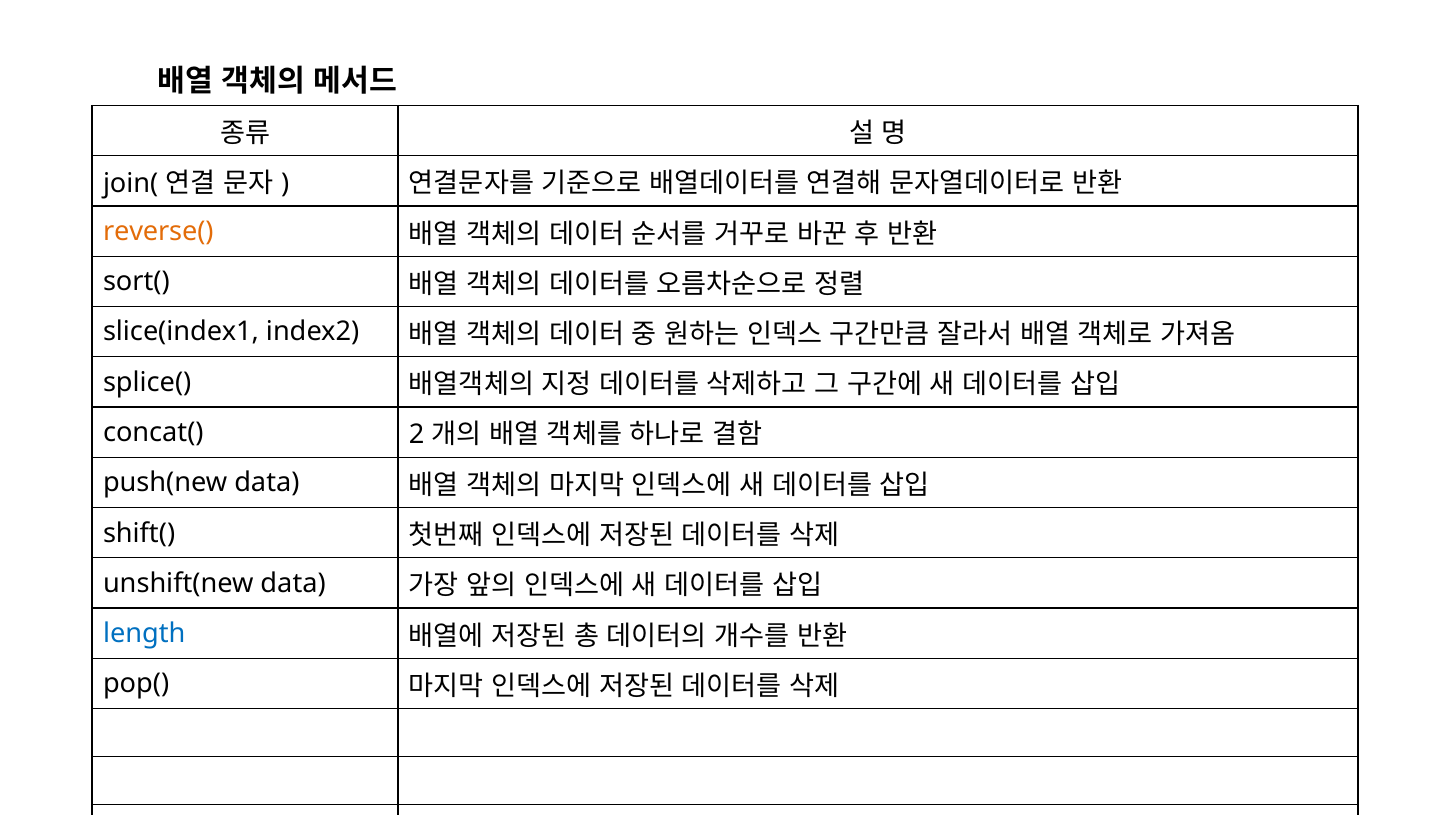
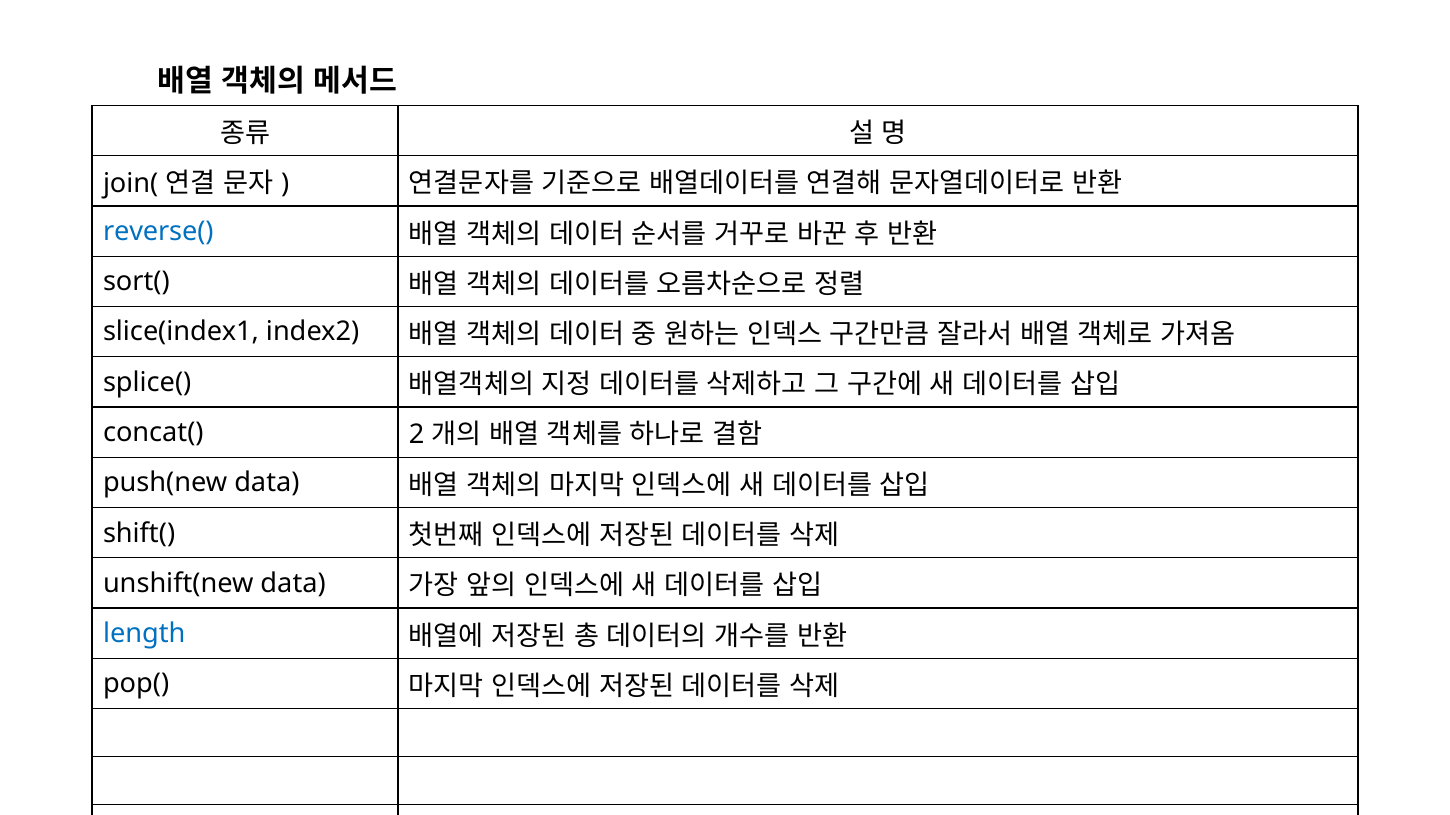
reverse( colour: orange -> blue (158, 232)
